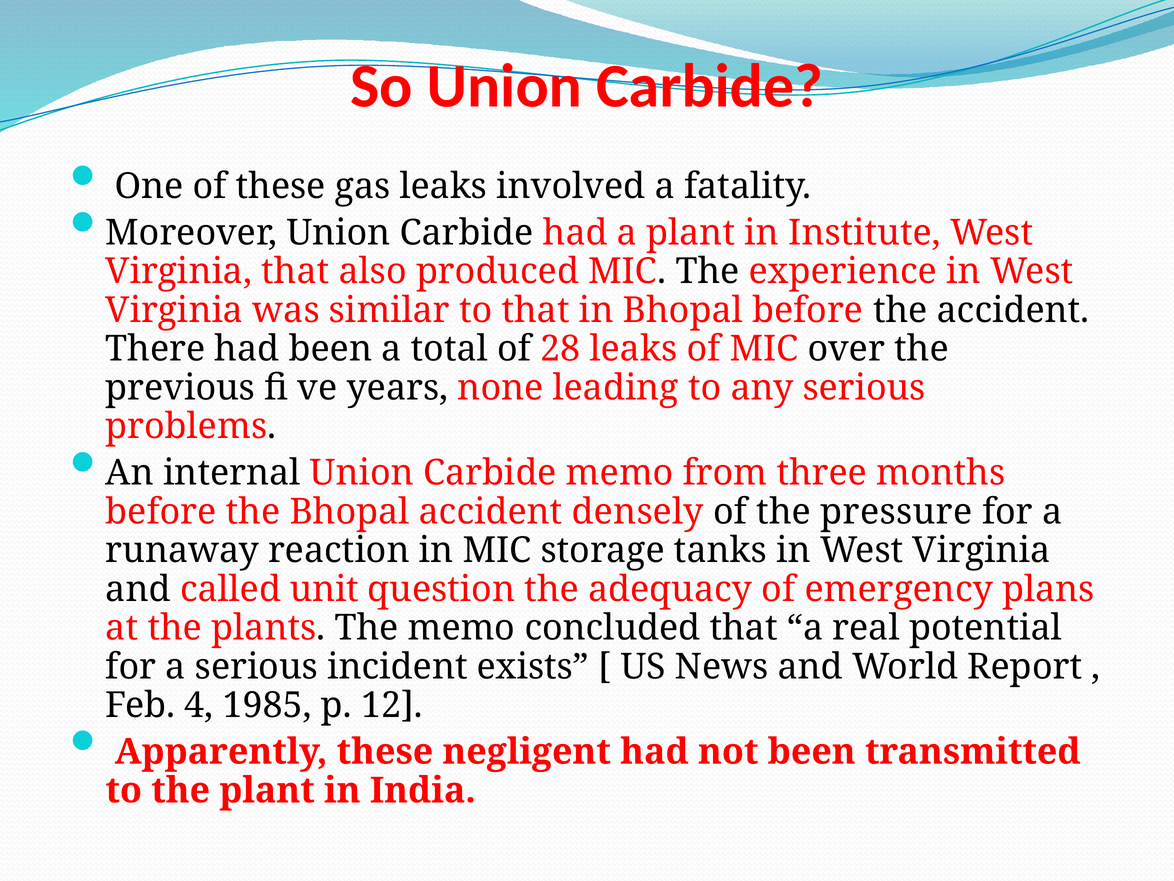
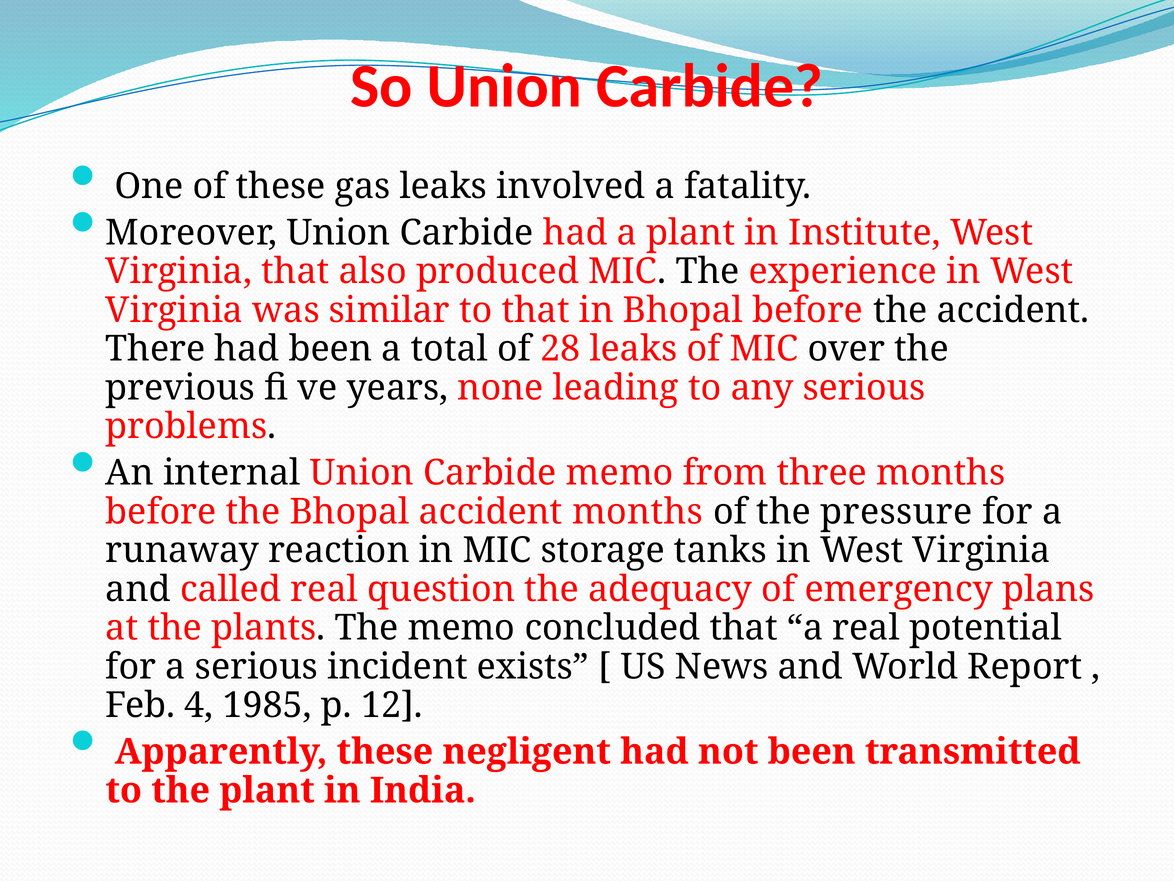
accident densely: densely -> months (638, 511)
called unit: unit -> real (324, 589)
